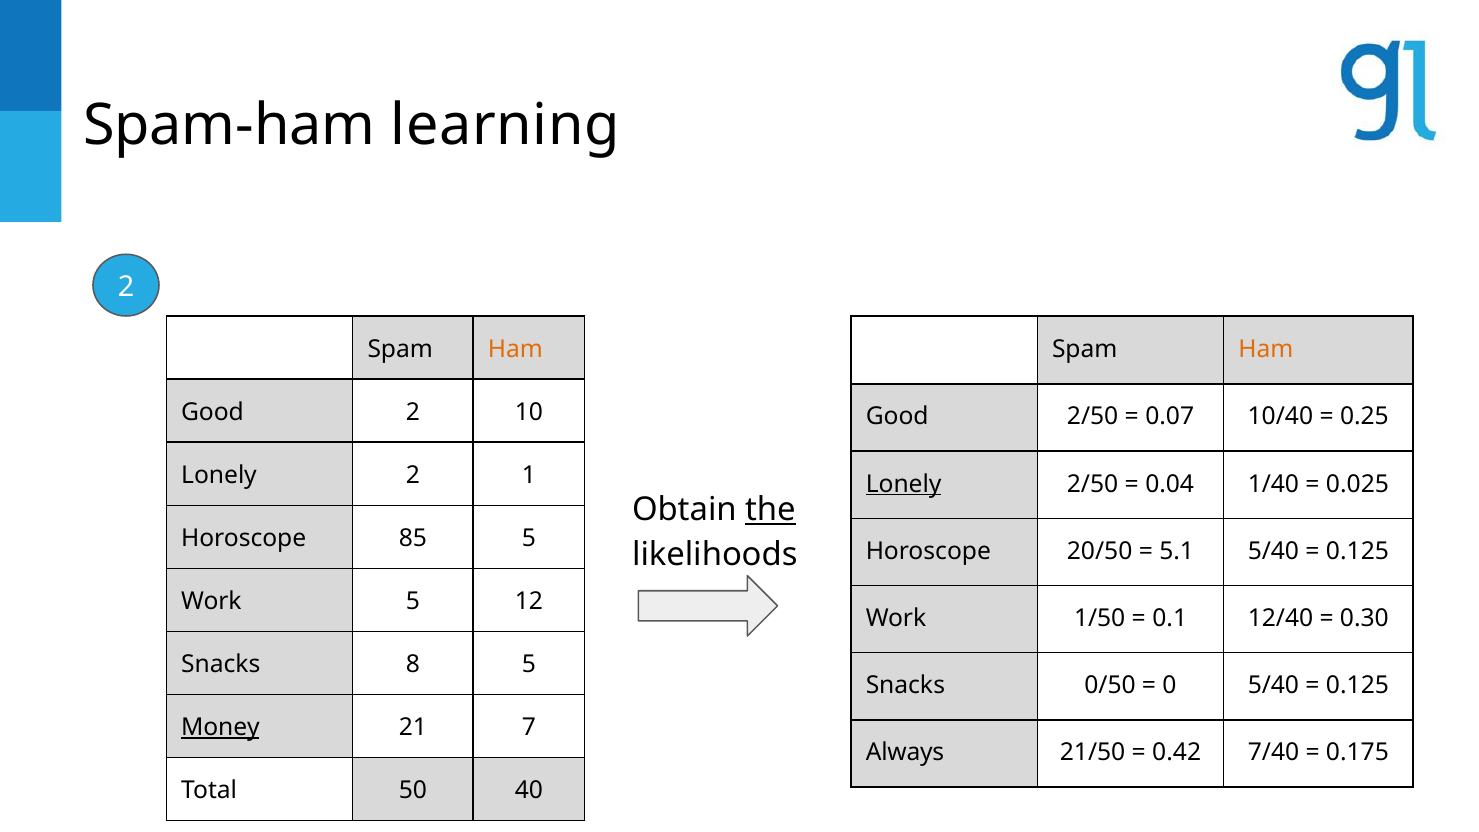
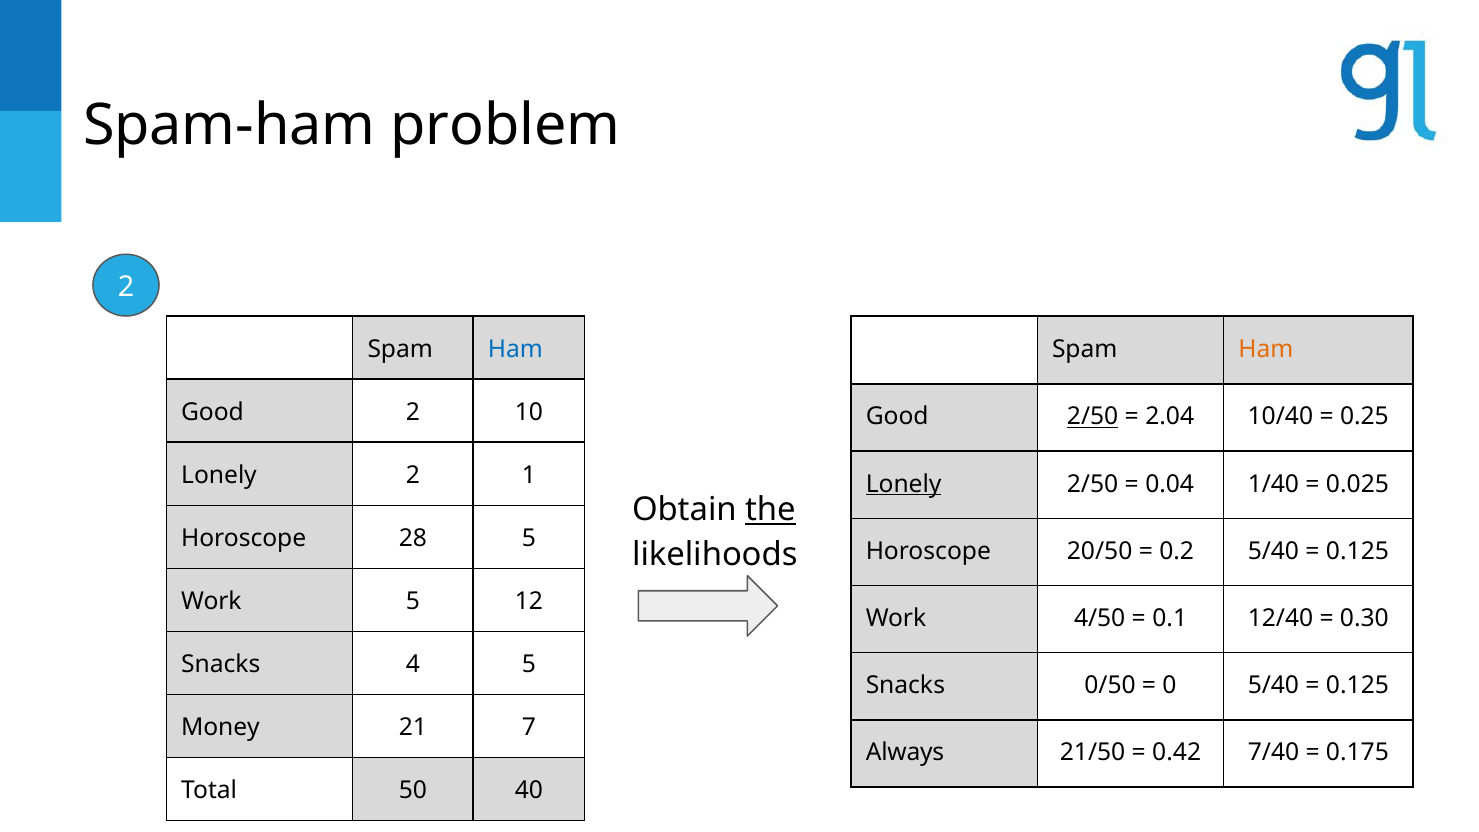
learning: learning -> problem (506, 125)
Ham colour: orange -> blue (515, 349)
2/50 underline: none -> present (1093, 417)
0.07: 0.07 -> 2.04 (1170, 417)
85: 85 -> 28 (413, 538)
5.1: 5.1 -> 0.2 (1177, 551)
1/50: 1/50 -> 4/50 (1100, 618)
8: 8 -> 4 (413, 664)
Money underline: present -> none (220, 727)
